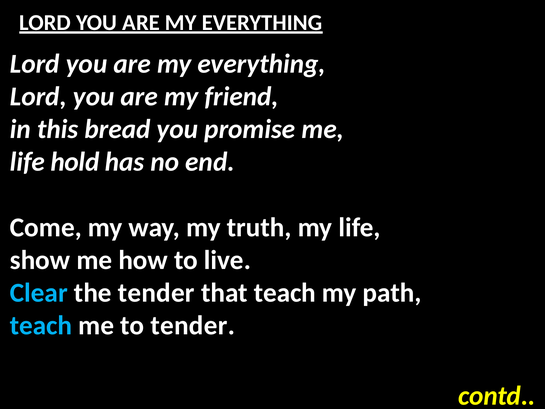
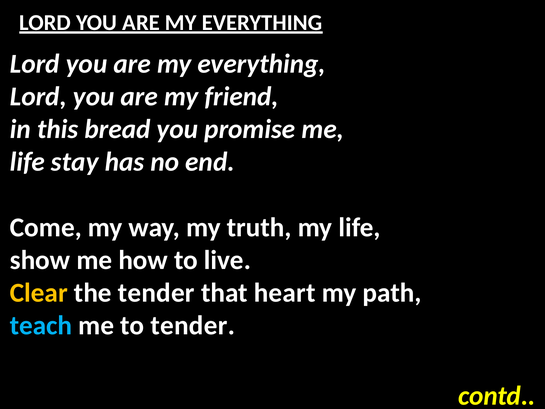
hold: hold -> stay (75, 162)
Clear colour: light blue -> yellow (39, 293)
that teach: teach -> heart (285, 293)
